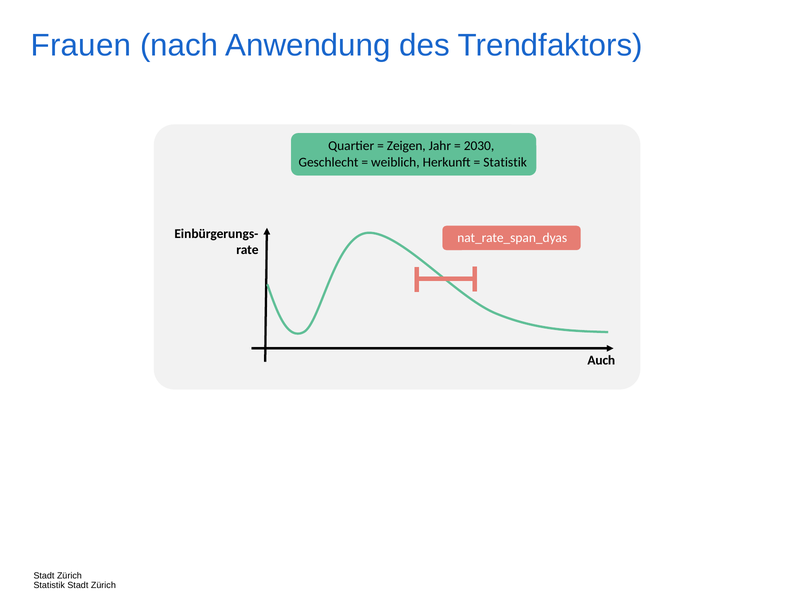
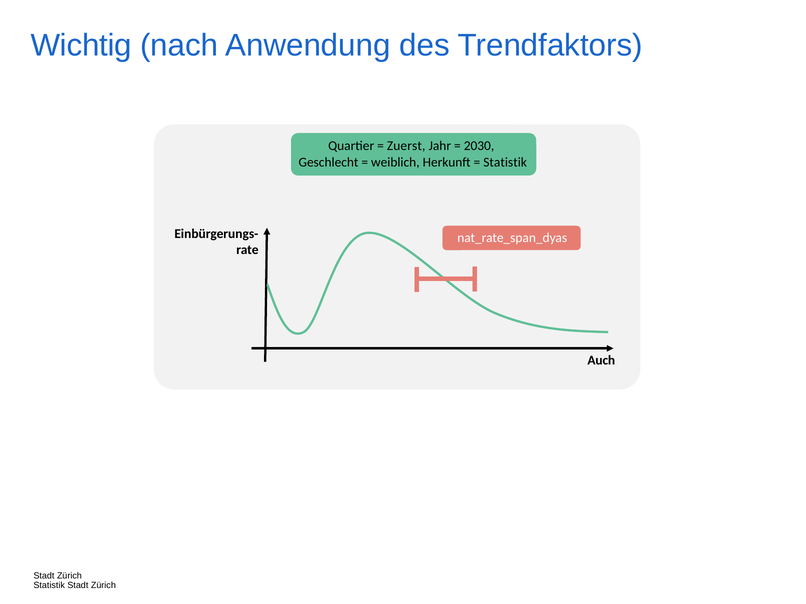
Frauen: Frauen -> Wichtig (81, 46)
Zeigen: Zeigen -> Zuerst (406, 146)
